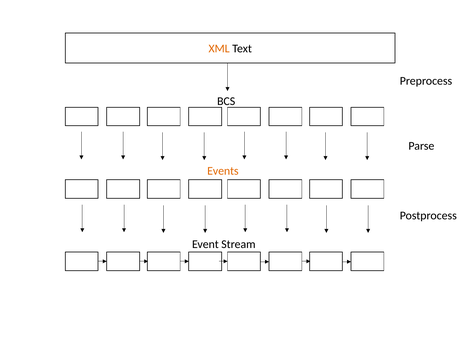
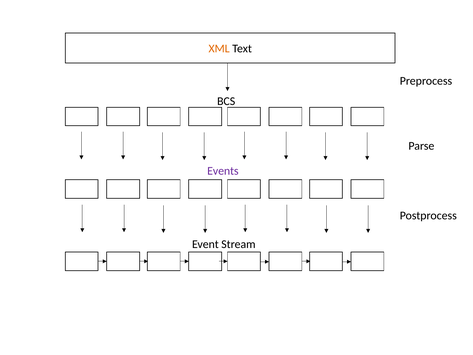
Events colour: orange -> purple (223, 171)
